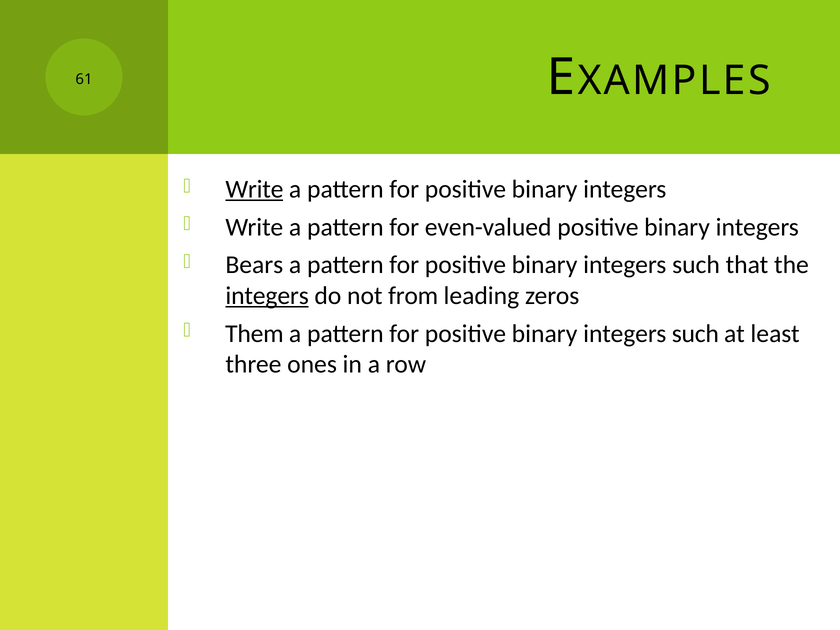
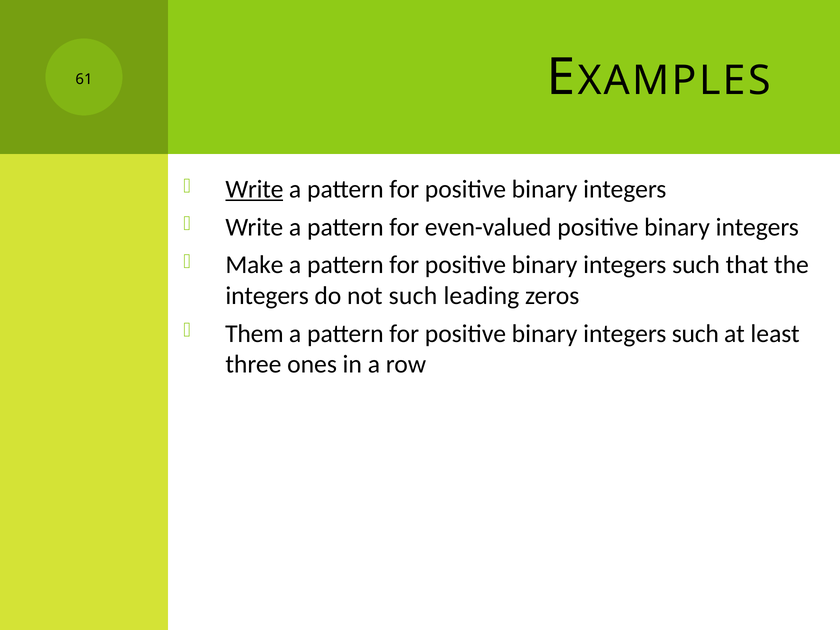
Bears: Bears -> Make (254, 265)
integers underline: present -> none (267, 296)
not from: from -> such (413, 296)
